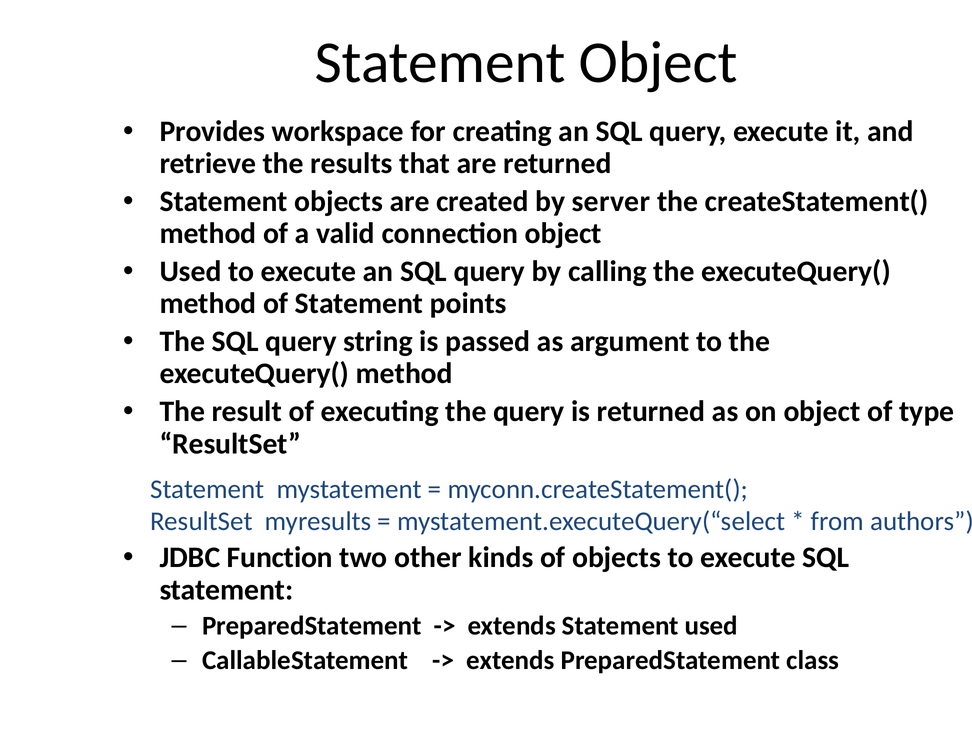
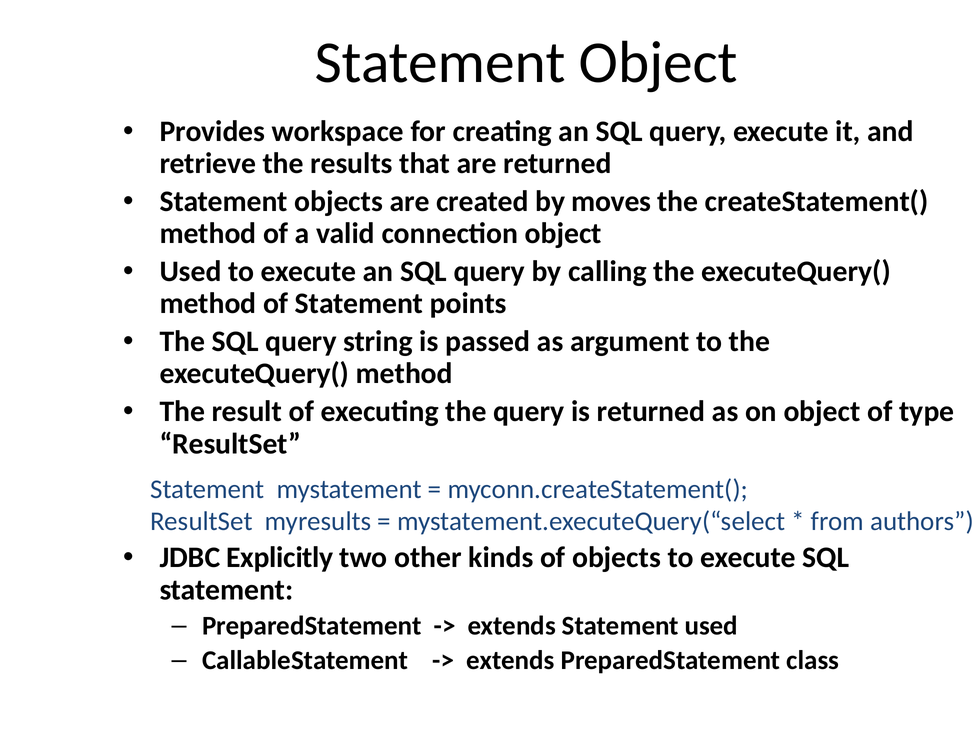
server: server -> moves (611, 201)
Function: Function -> Explicitly (280, 558)
